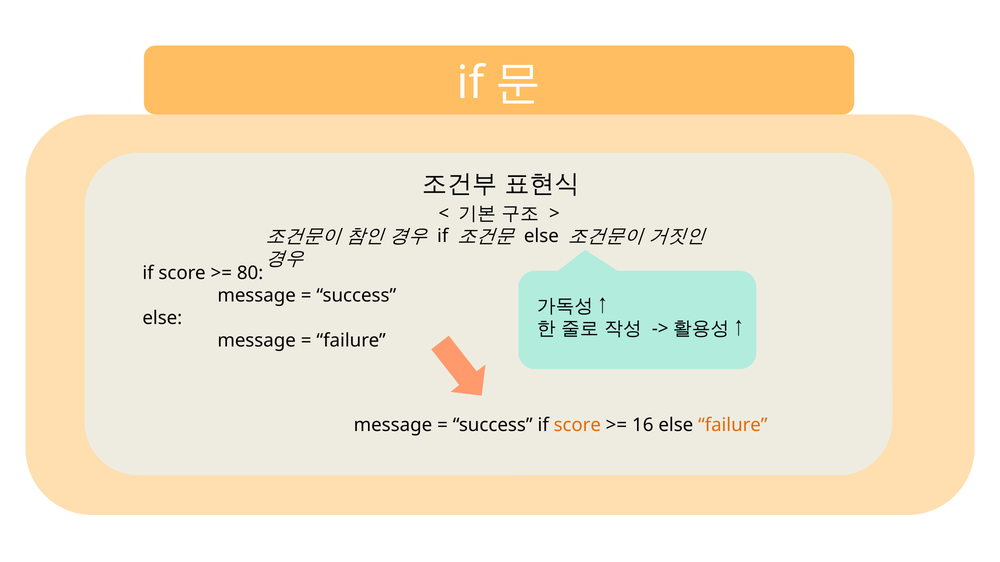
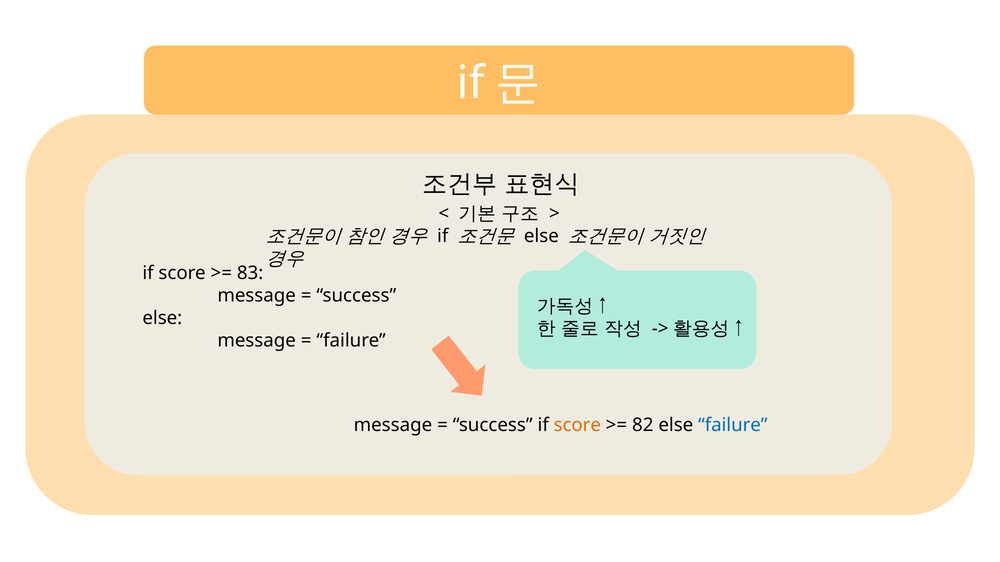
80: 80 -> 83 (250, 273)
16: 16 -> 82 (643, 425)
failure colour: orange -> blue (733, 425)
